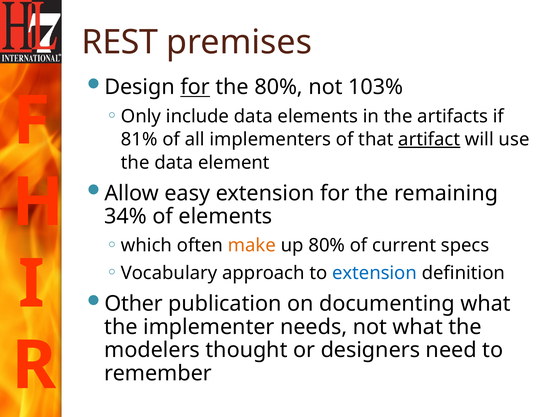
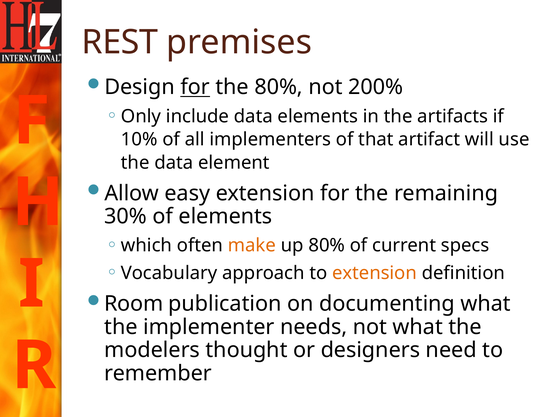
103%: 103% -> 200% (376, 87)
81%: 81% -> 10% (139, 139)
artifact underline: present -> none (429, 139)
34%: 34% -> 30% (126, 216)
extension colour: blue -> orange (375, 273)
Other: Other -> Room (134, 304)
